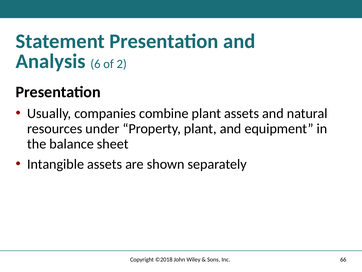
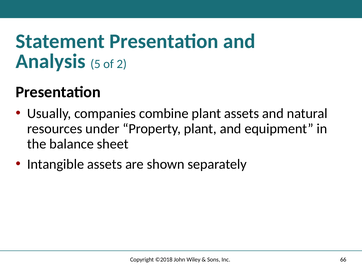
6: 6 -> 5 (95, 64)
